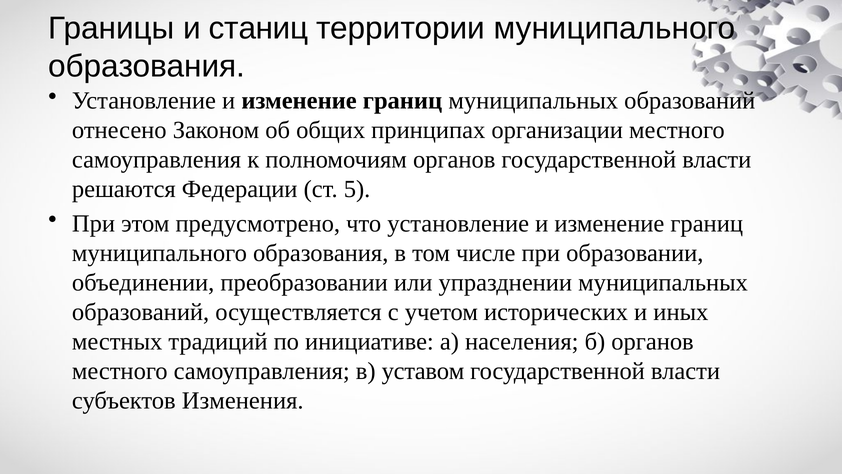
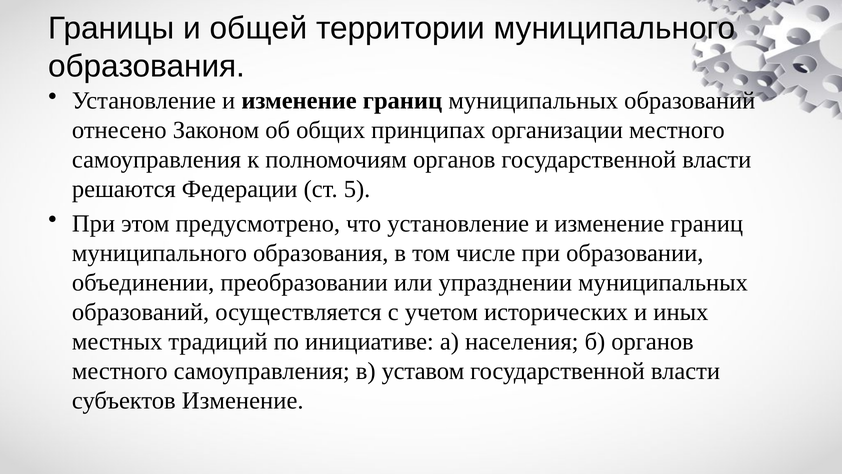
станиц: станиц -> общей (258, 28)
субъектов Изменения: Изменения -> Изменение (243, 400)
